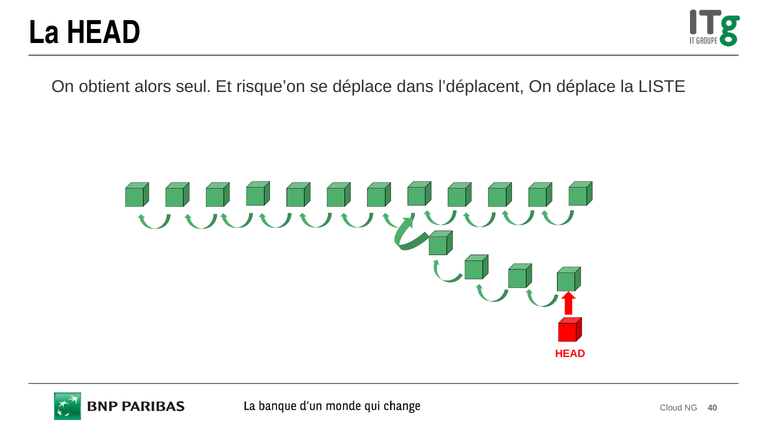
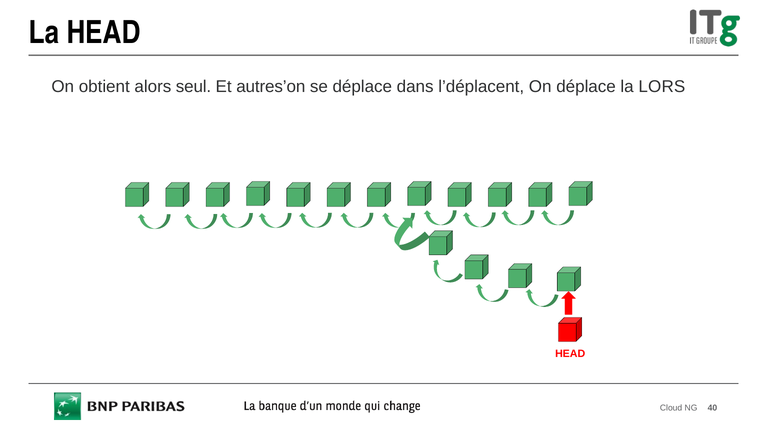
risque’on: risque’on -> autres’on (271, 87)
LISTE: LISTE -> LORS (662, 87)
